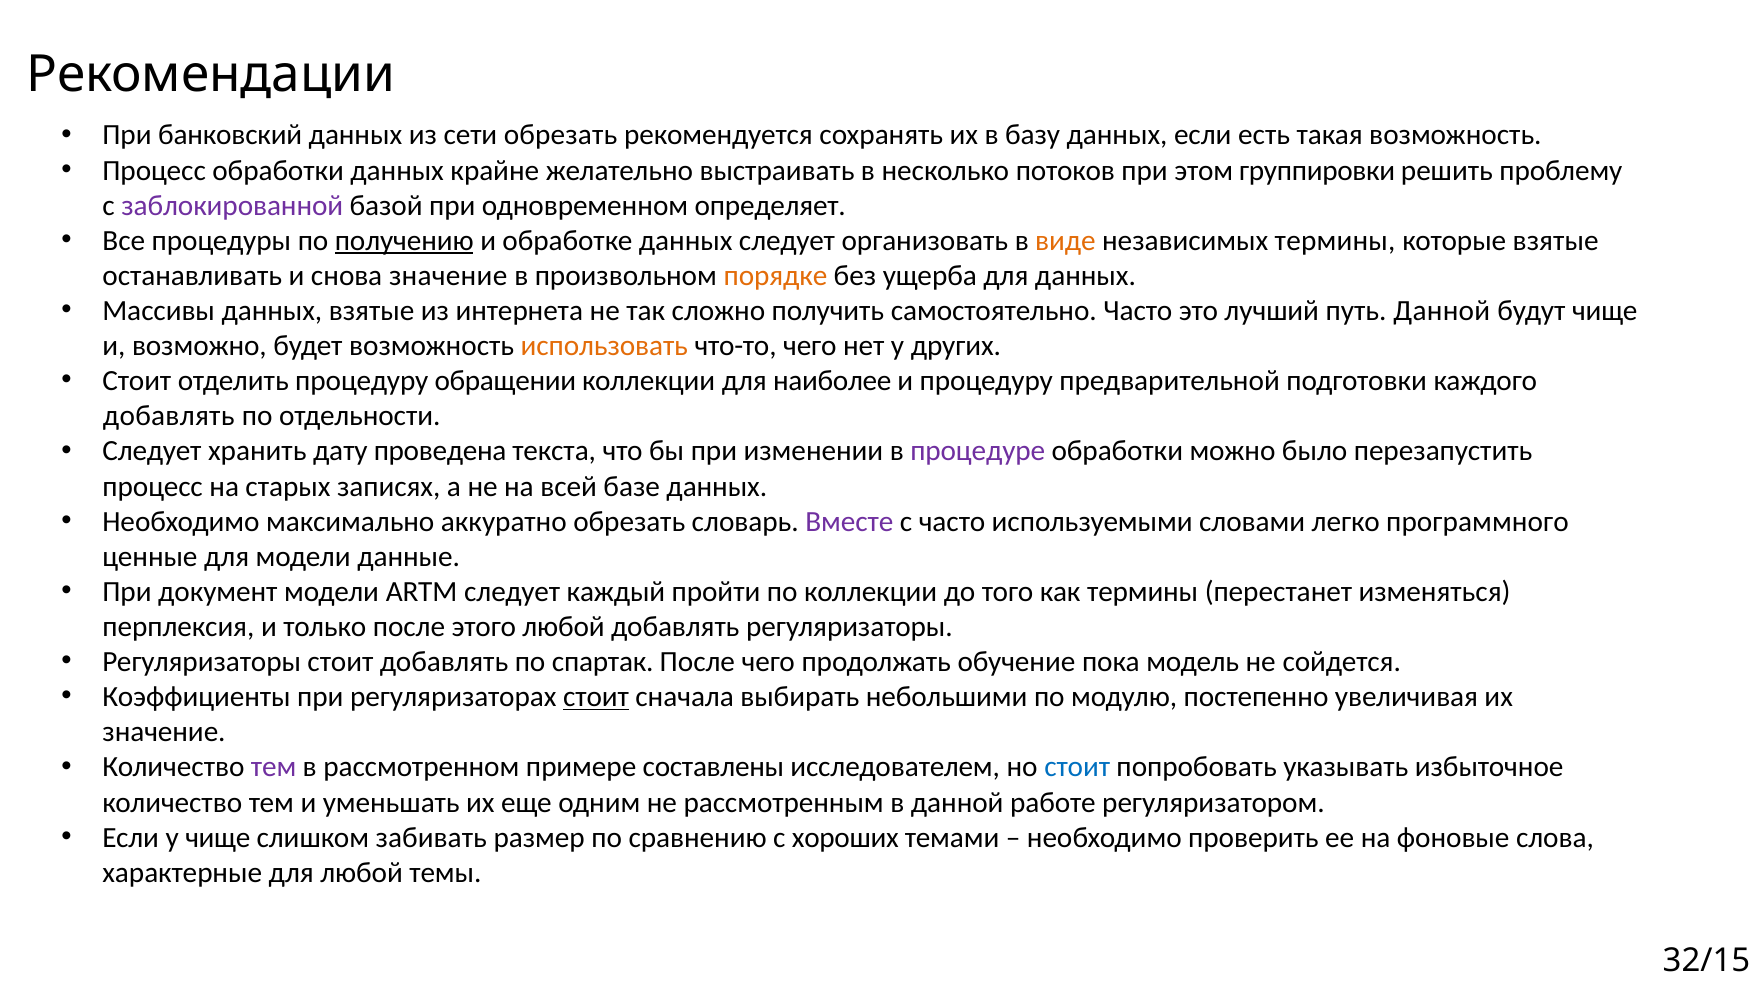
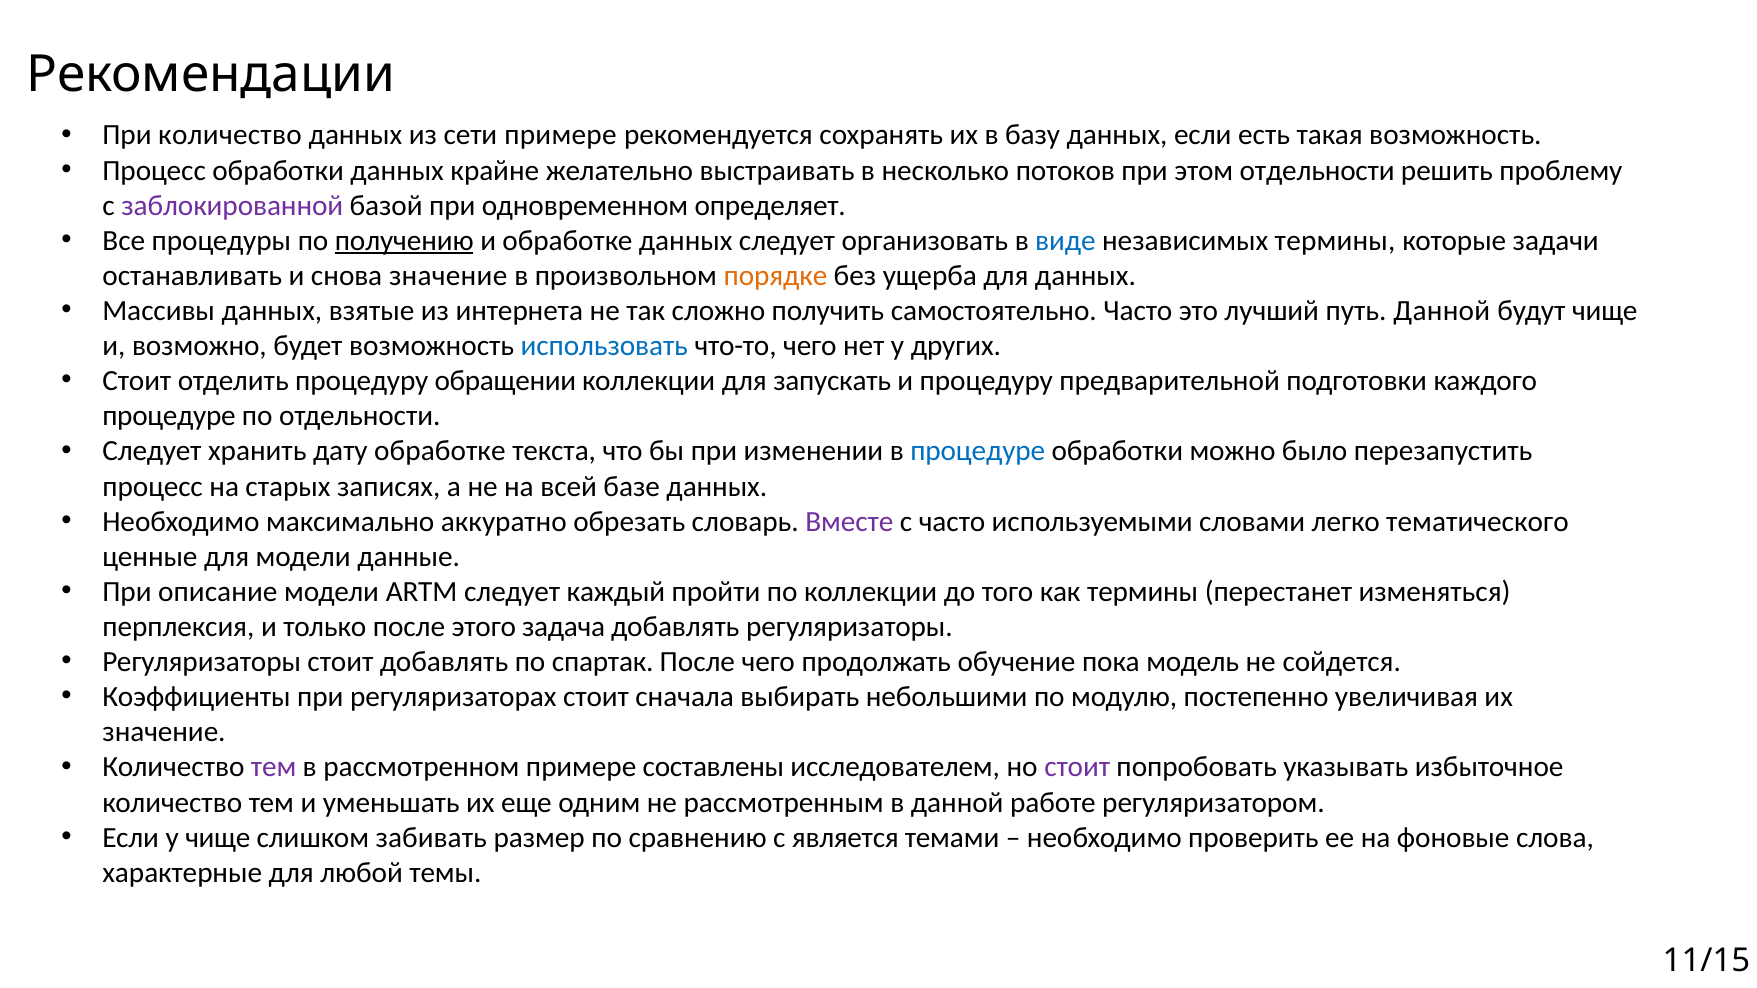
При банковский: банковский -> количество (230, 135)
сети обрезать: обрезать -> примере (561, 135)
этом группировки: группировки -> отдельности (1317, 170)
виде colour: orange -> blue (1065, 241)
которые взятые: взятые -> задачи (1556, 241)
использовать colour: orange -> blue (604, 346)
наиболее: наиболее -> запускать (832, 381)
добавлять: добавлять -> процедуре (169, 416)
дату проведена: проведена -> обработке (440, 451)
процедуре colour: purple -> blue (978, 451)
программного: программного -> тематического (1478, 522)
документ: документ -> описание (218, 592)
этого любой: любой -> задача (564, 627)
стоит underline: present -> none (596, 697)
стоит colour: blue -> purple (1077, 767)
хороших: хороших -> является (845, 838)
32/15: 32/15 -> 11/15 (1706, 961)
